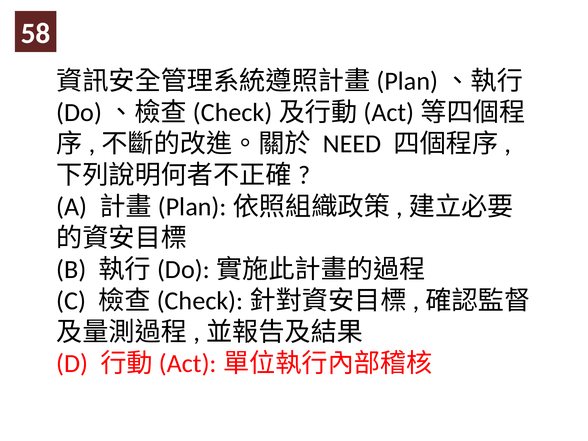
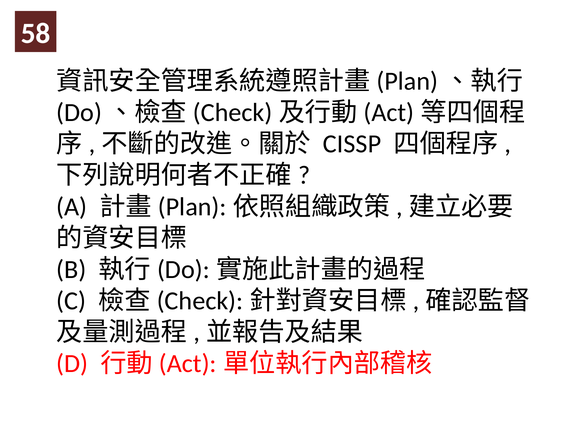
NEED: NEED -> CISSP (352, 144)
